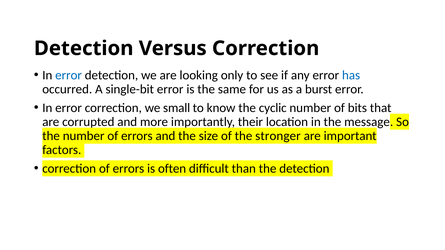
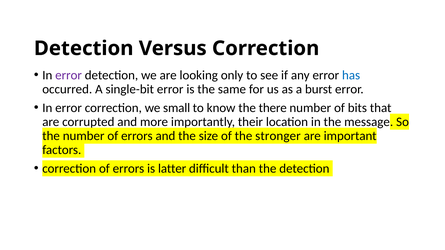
error colour: blue -> purple (69, 75)
cyclic: cyclic -> there (273, 108)
often: often -> latter (172, 169)
